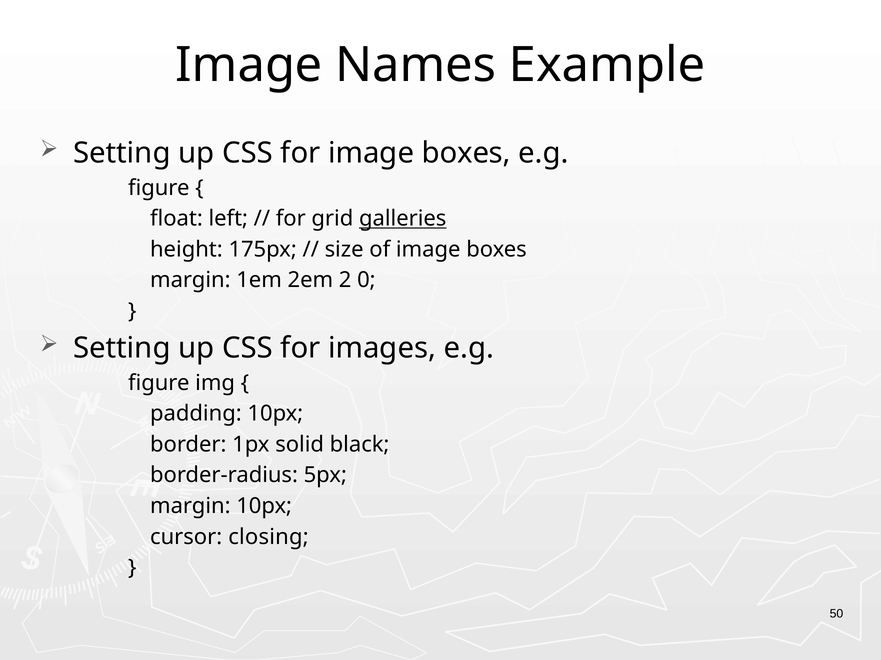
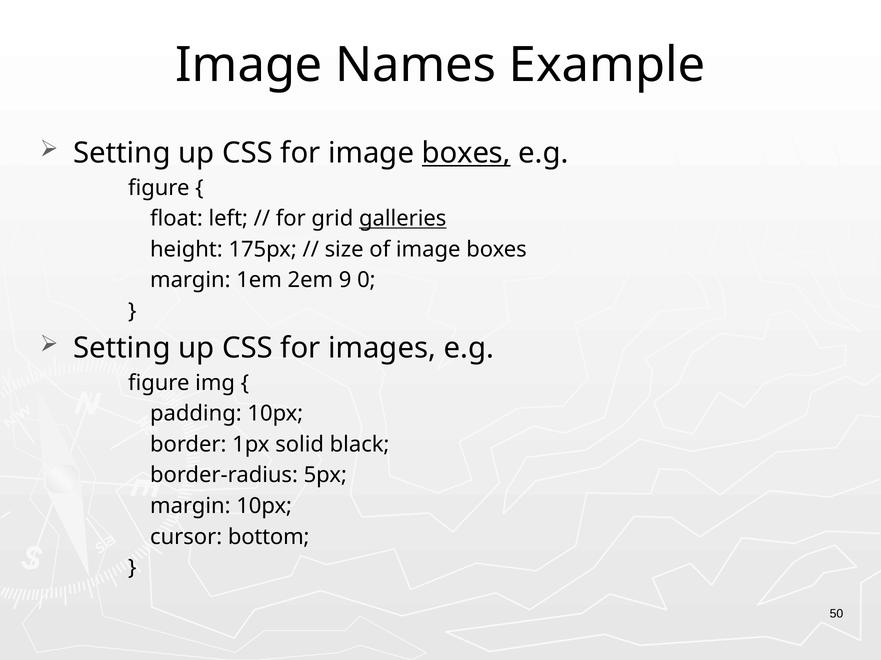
boxes underline: none -> present (466, 153)
2: 2 -> 9 (345, 280)
closing: closing -> bottom (269, 537)
